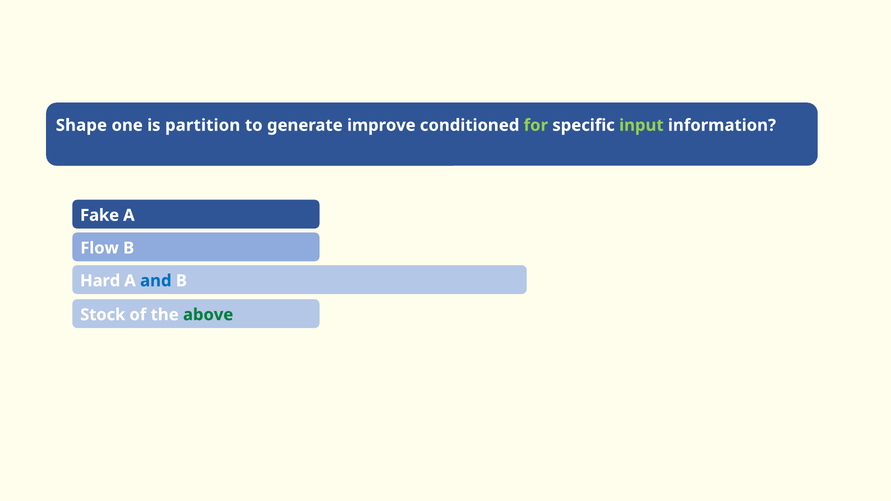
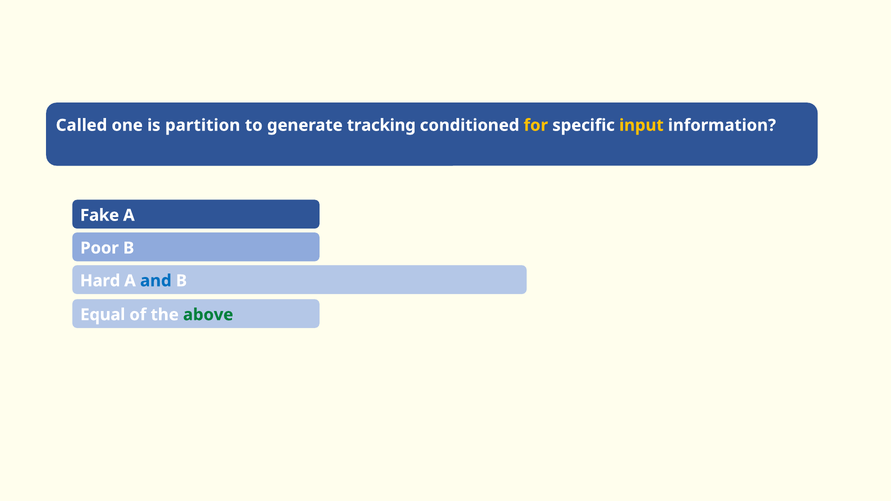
Shape: Shape -> Called (81, 125)
improve: improve -> tracking (381, 125)
for colour: light green -> yellow (536, 125)
input colour: light green -> yellow (641, 125)
Flow: Flow -> Poor (100, 248)
Stock: Stock -> Equal (103, 315)
